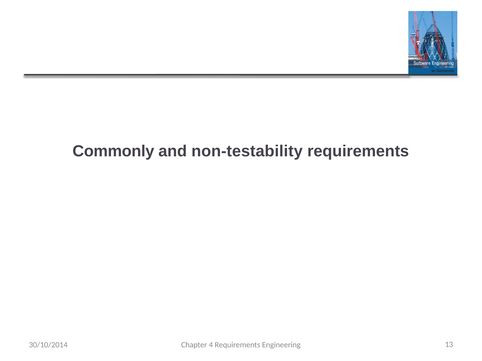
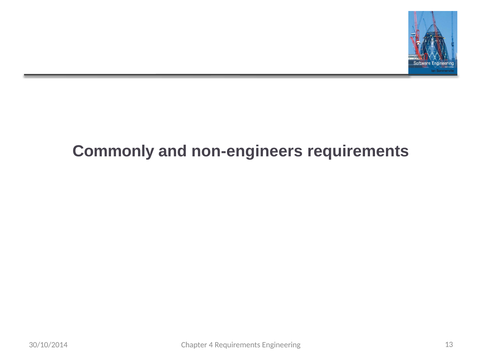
non-testability: non-testability -> non-engineers (247, 151)
